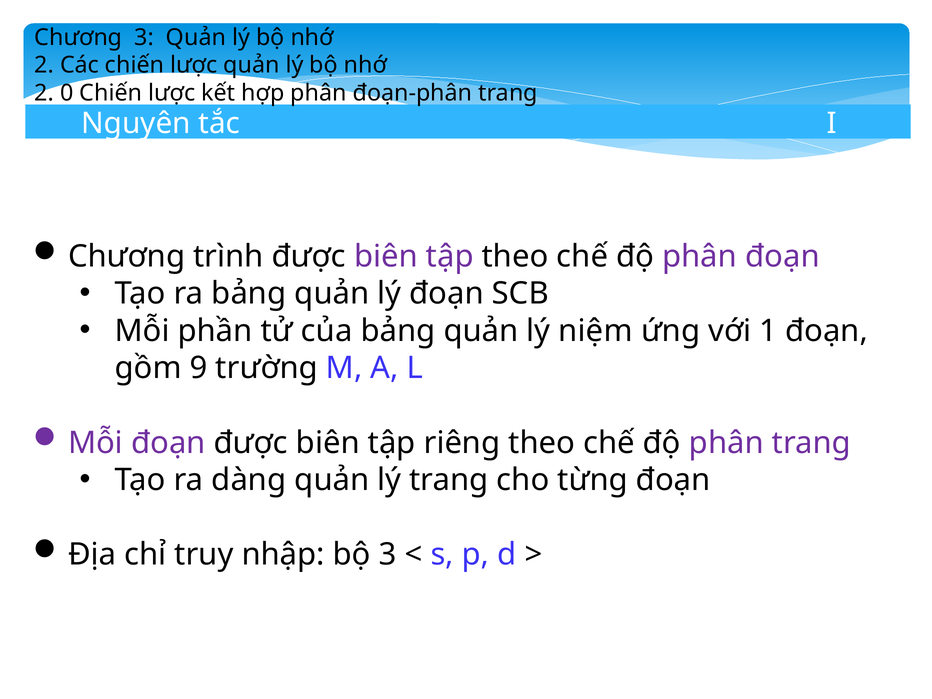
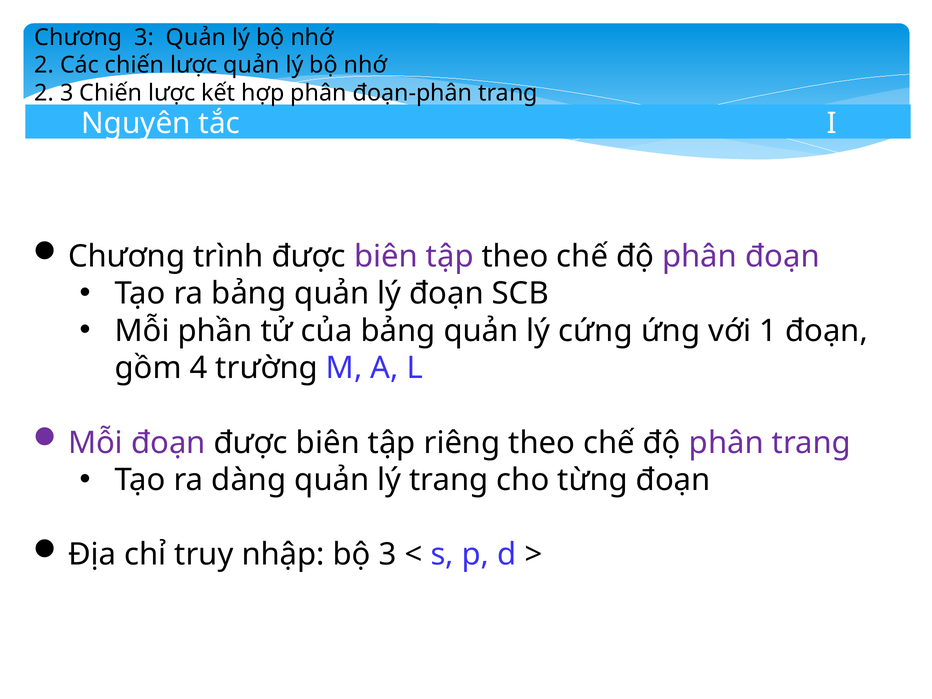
2 0: 0 -> 3 (67, 93)
niệm: niệm -> cứng (596, 331)
9: 9 -> 4 (199, 368)
